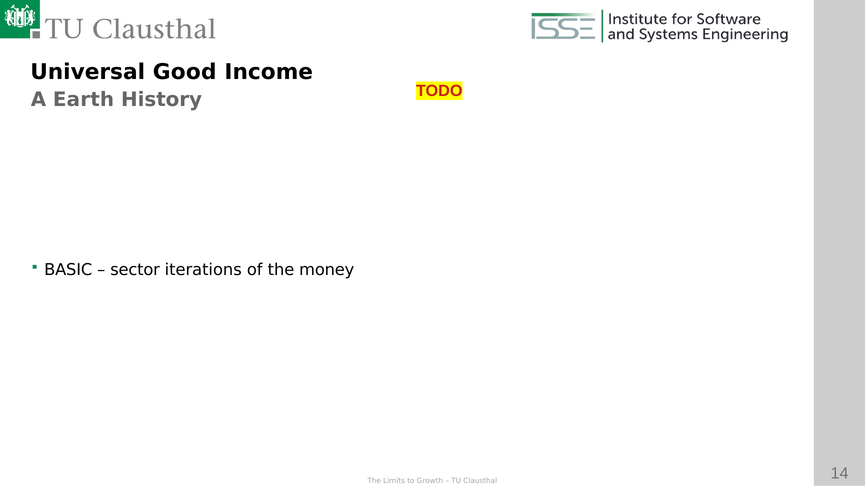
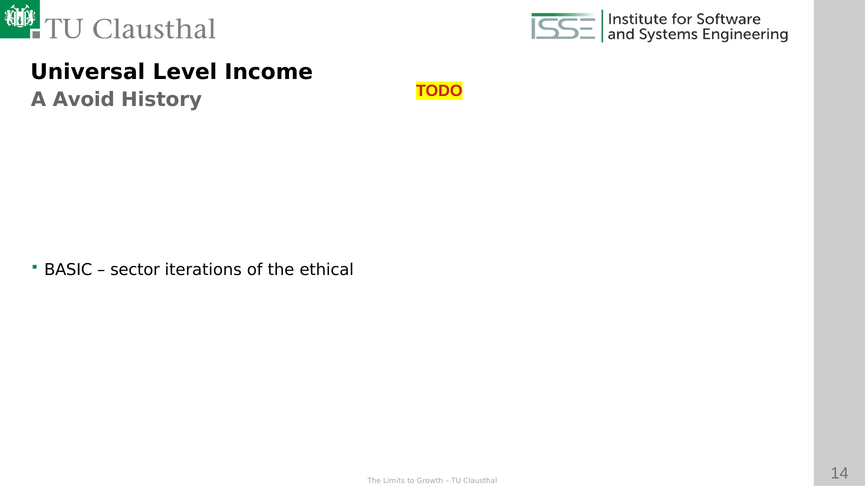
Good: Good -> Level (185, 72)
Earth: Earth -> Avoid (84, 100)
money: money -> ethical (327, 270)
